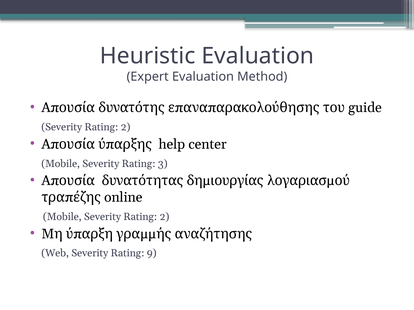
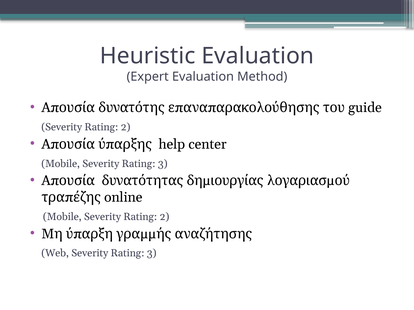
Web Severity Rating 9: 9 -> 3 (152, 254)
